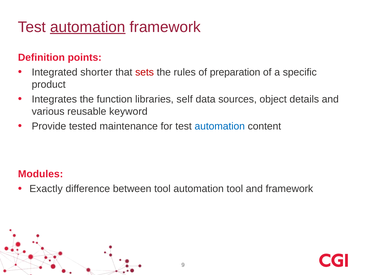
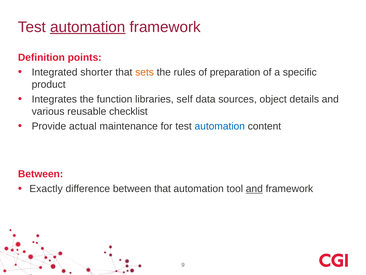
sets colour: red -> orange (145, 72)
keyword: keyword -> checklist (128, 111)
tested: tested -> actual (83, 126)
Modules: Modules -> Between (41, 174)
between tool: tool -> that (162, 189)
and underline: none -> present (254, 189)
